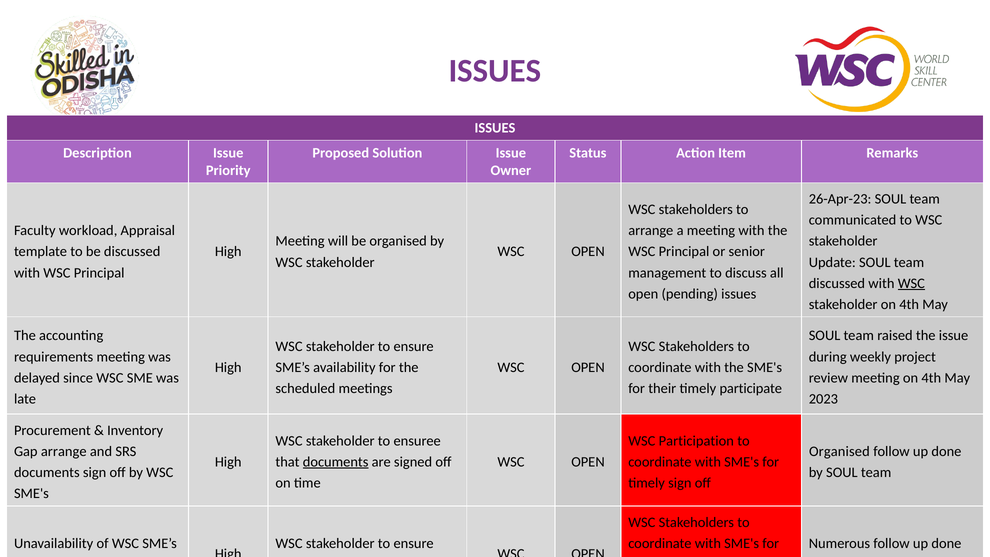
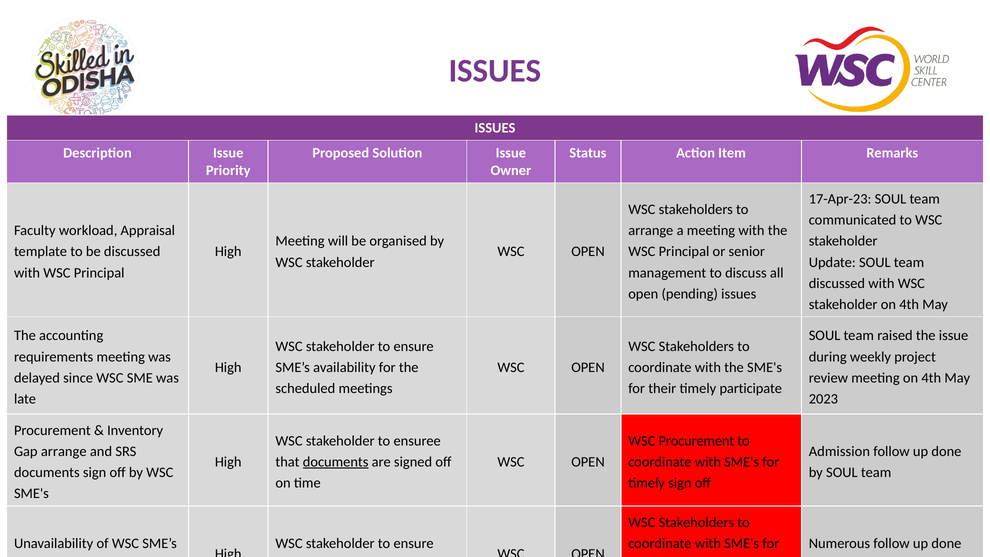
26-Apr-23: 26-Apr-23 -> 17-Apr-23 (840, 199)
WSC underline: present -> none (911, 283)
WSC Participation: Participation -> Procurement (696, 441)
Organised: Organised -> Admission (839, 451)
